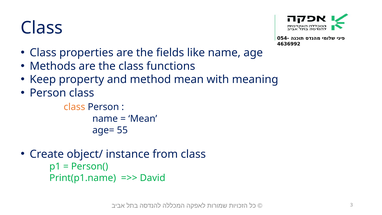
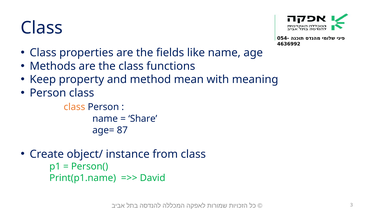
Mean: Mean -> Share (143, 119)
55: 55 -> 87 (122, 130)
